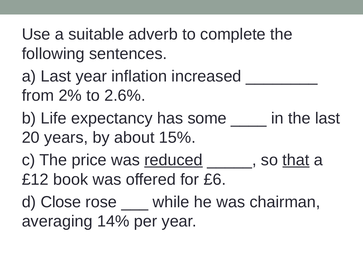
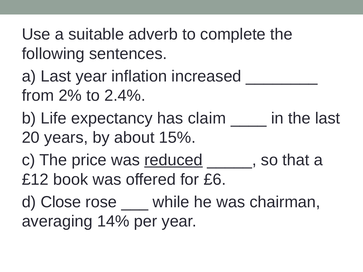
2.6%: 2.6% -> 2.4% (125, 96)
some: some -> claim (207, 118)
that underline: present -> none (296, 160)
